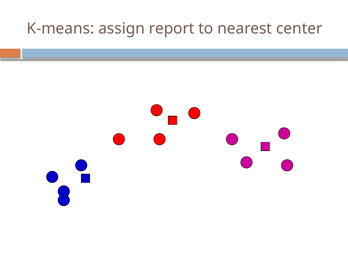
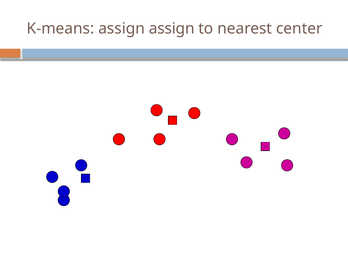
assign report: report -> assign (172, 29)
